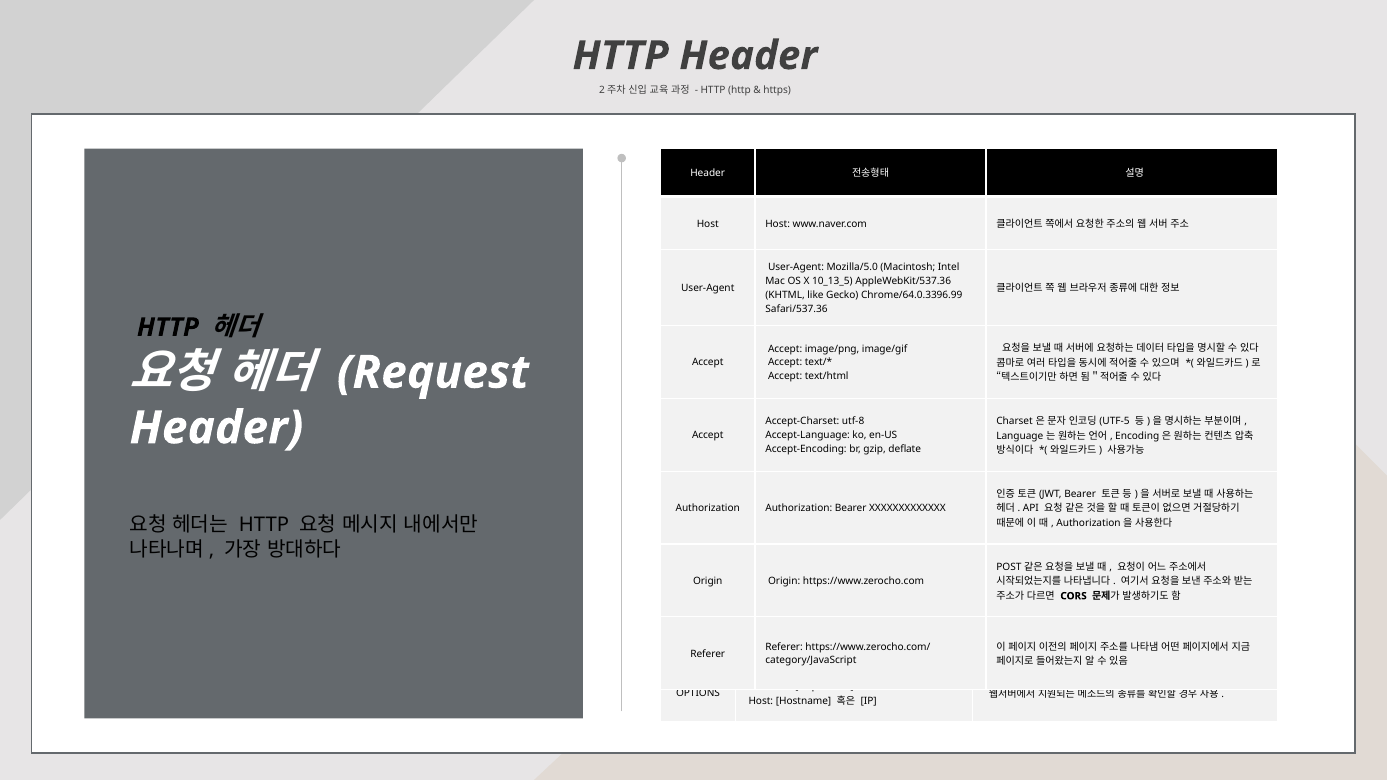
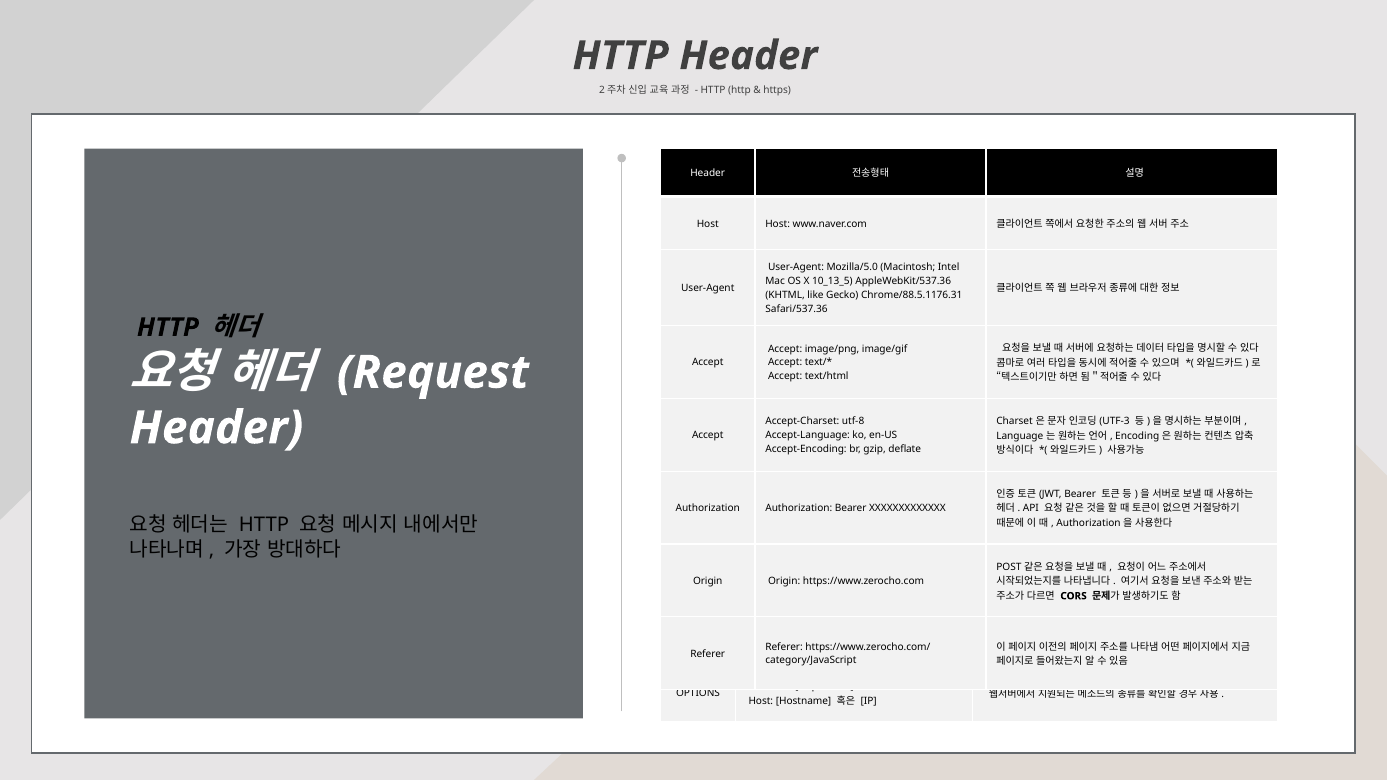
Chrome/64.0.3396.99: Chrome/64.0.3396.99 -> Chrome/88.5.1176.31 (912, 295)
UTF-5: UTF-5 -> UTF-3 (1115, 421)
